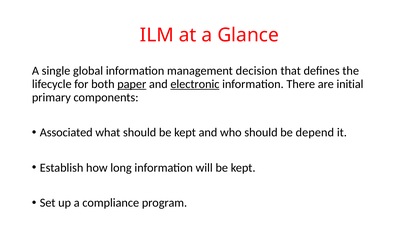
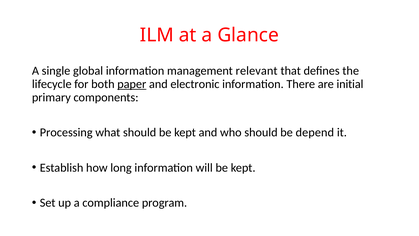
decision: decision -> relevant (257, 71)
electronic underline: present -> none (195, 84)
Associated: Associated -> Processing (66, 132)
